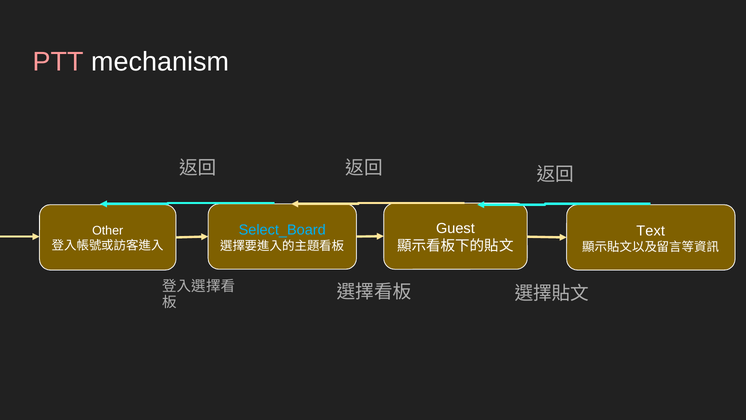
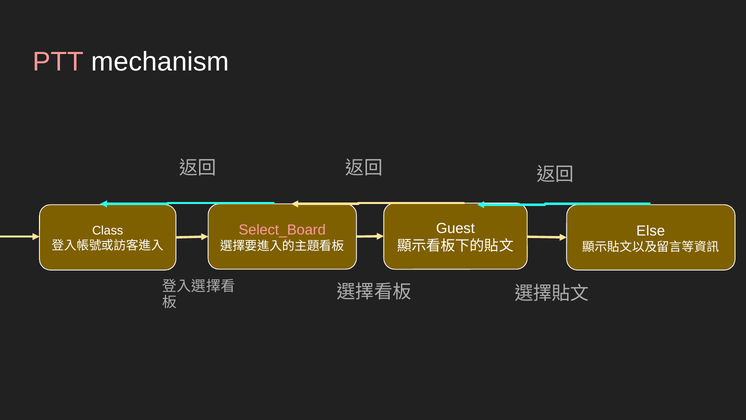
Select_Board colour: light blue -> pink (282, 230)
Text: Text -> Else (651, 231)
Other: Other -> Class (108, 231)
